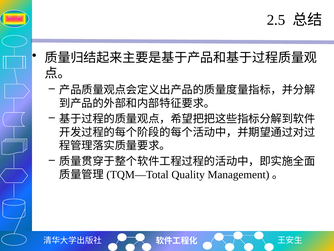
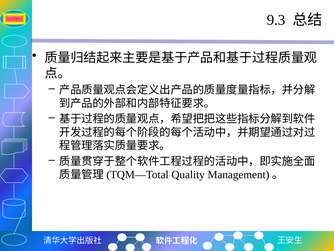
2.5: 2.5 -> 9.3 (276, 20)
